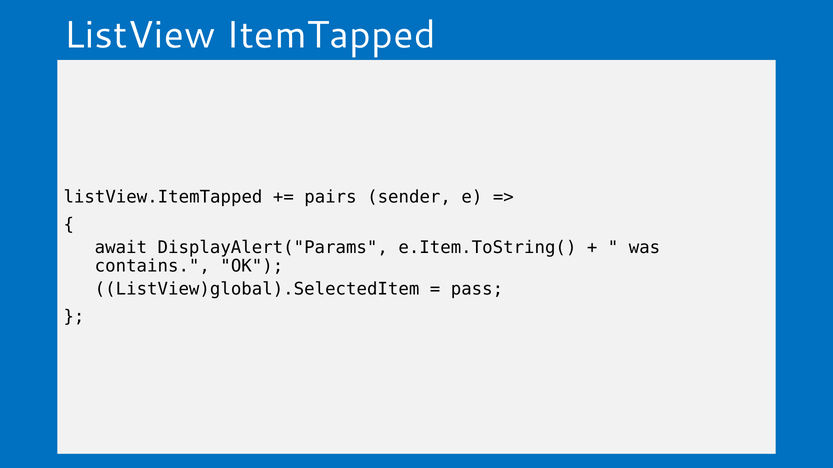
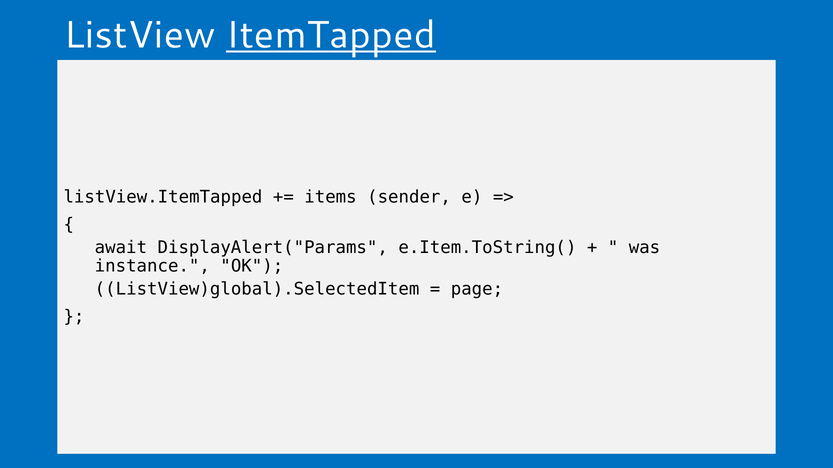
ItemTapped underline: none -> present (331, 35)
pairs: pairs -> items (330, 197)
contains: contains -> instance (152, 266)
pass: pass -> page (477, 290)
